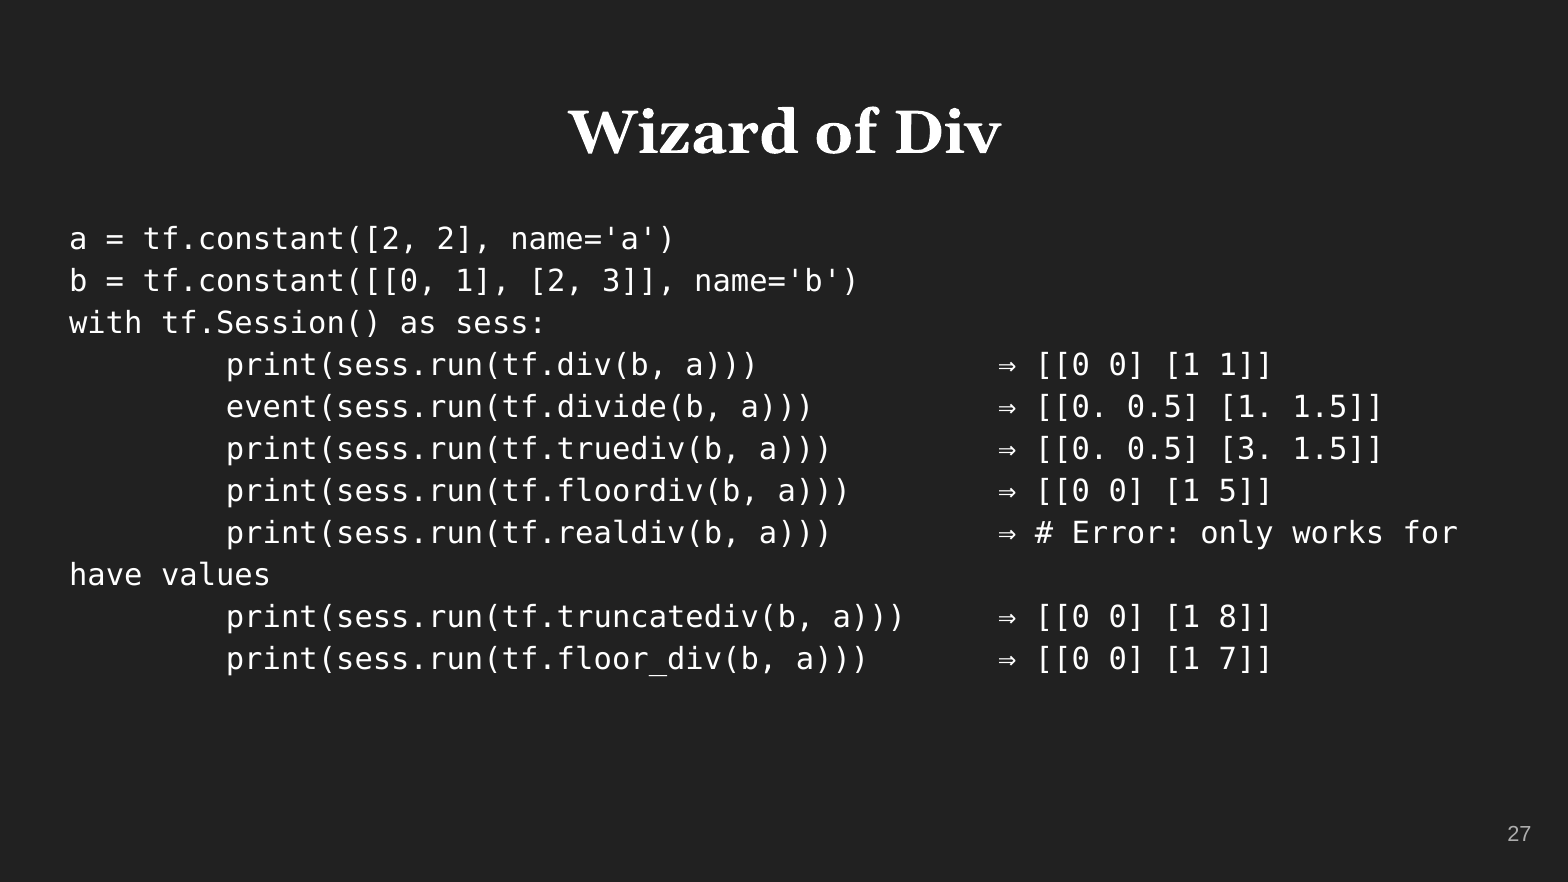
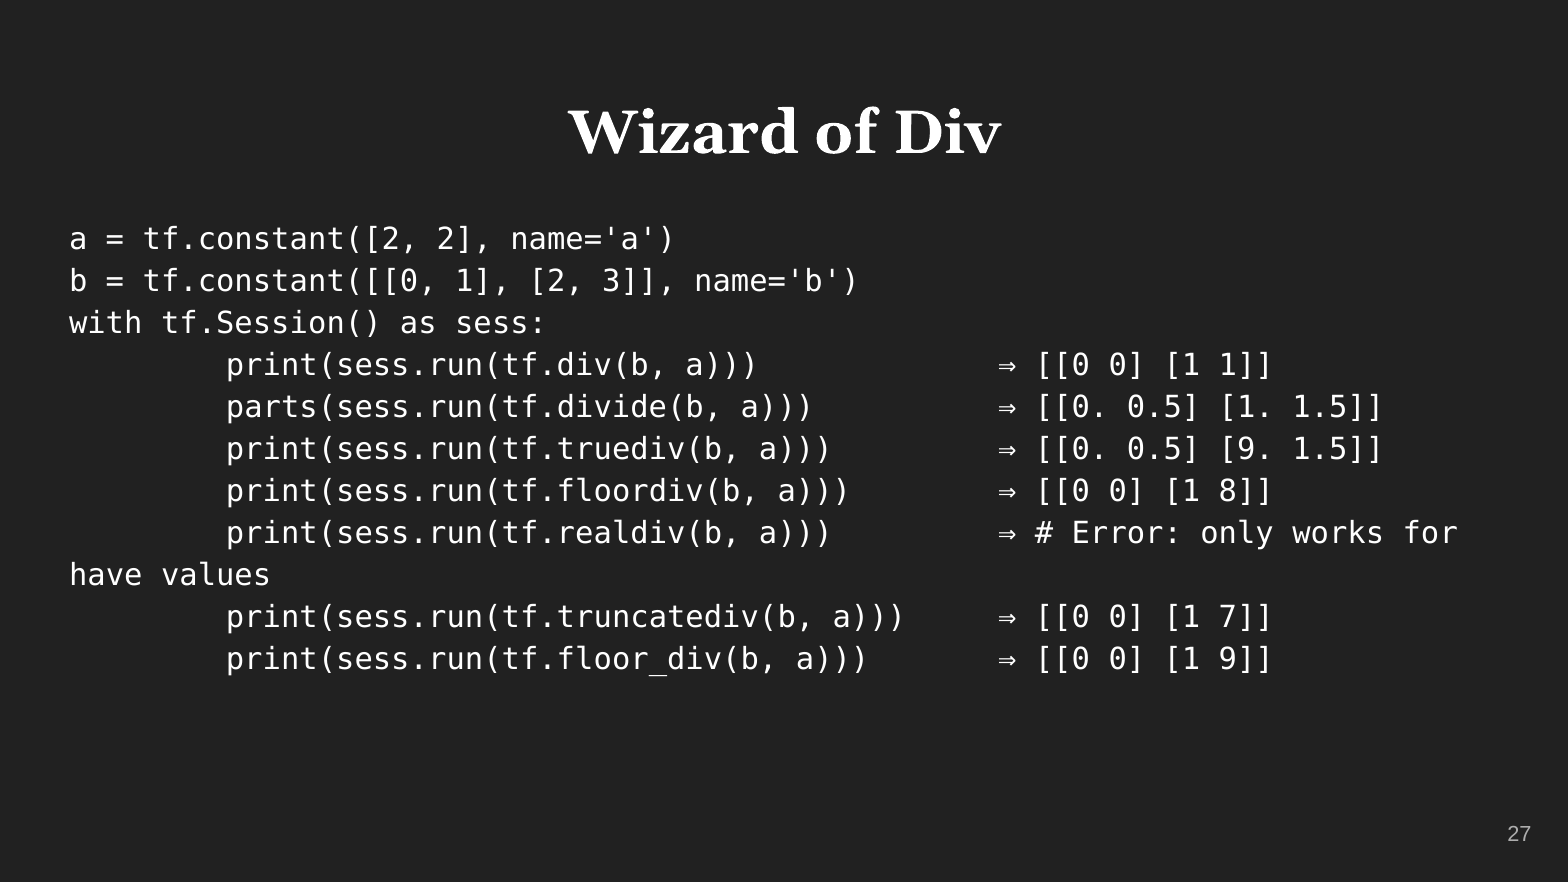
event(sess.run(tf.divide(b: event(sess.run(tf.divide(b -> parts(sess.run(tf.divide(b (474, 407)
0.5 3: 3 -> 9 (1246, 449)
5: 5 -> 8 (1246, 491)
8: 8 -> 7 (1246, 618)
1 7: 7 -> 9 (1246, 660)
